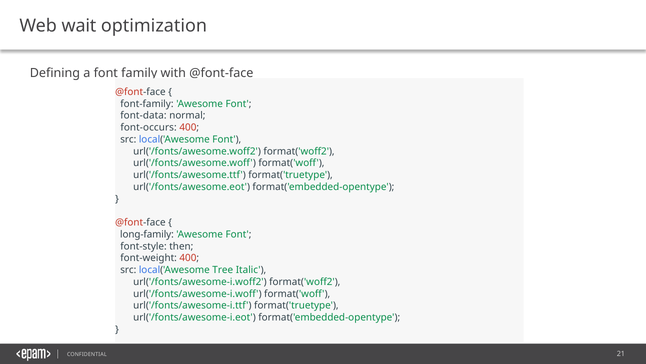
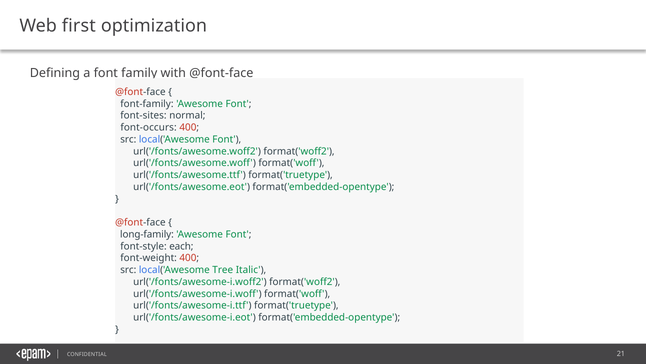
wait: wait -> first (79, 26)
font-data: font-data -> font-sites (143, 116)
then: then -> each (181, 246)
